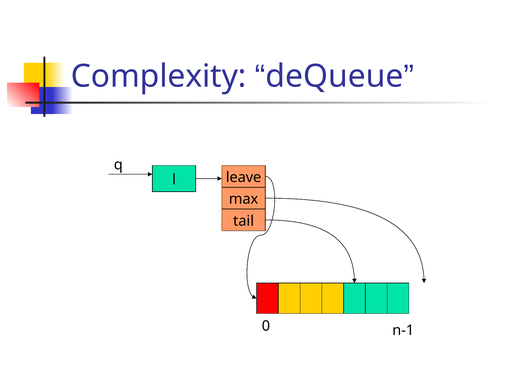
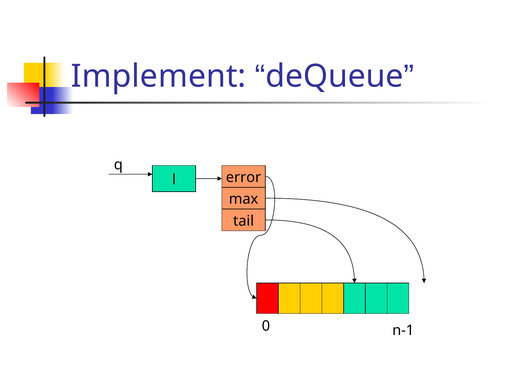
Complexity: Complexity -> Implement (159, 76)
leave: leave -> error (243, 177)
